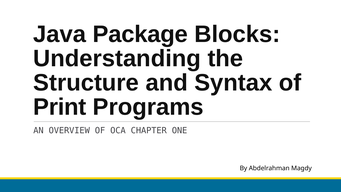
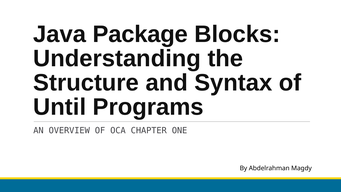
Print: Print -> Until (60, 107)
